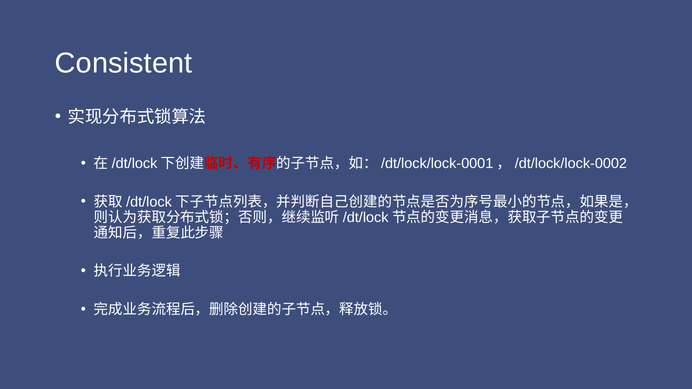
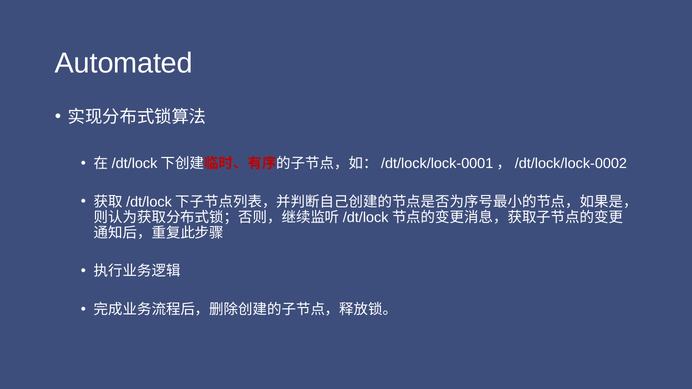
Consistent: Consistent -> Automated (124, 63)
